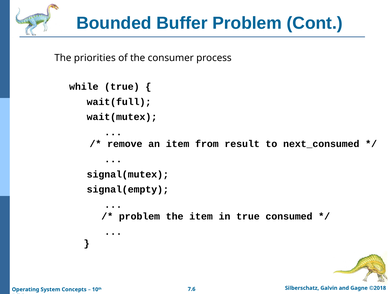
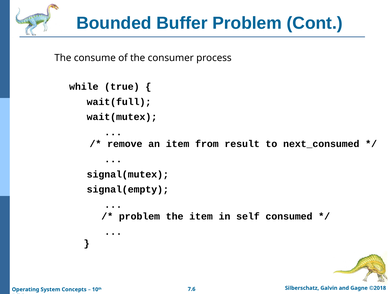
priorities: priorities -> consume (95, 58)
in true: true -> self (248, 216)
